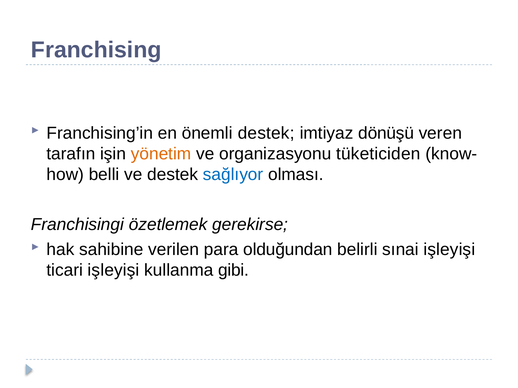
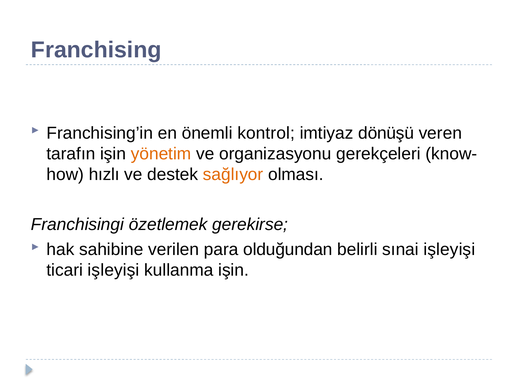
önemli destek: destek -> kontrol (266, 133)
tüketiciden: tüketiciden -> gerekçeleri (378, 154)
belli: belli -> hızlı (104, 175)
sağlıyor colour: blue -> orange (233, 175)
kullanma gibi: gibi -> işin (234, 271)
